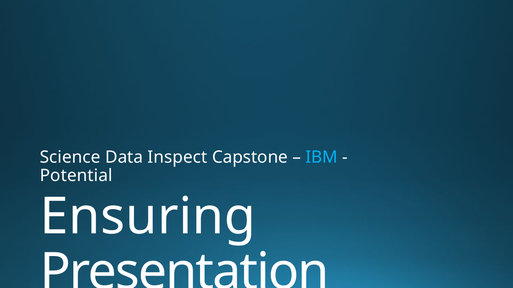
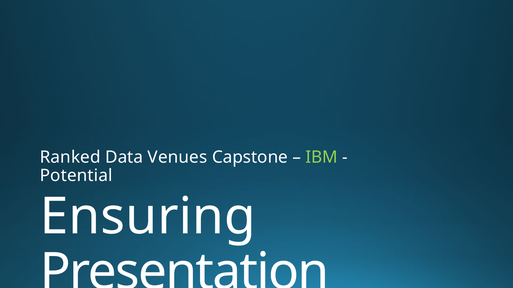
Science: Science -> Ranked (70, 157)
Inspect: Inspect -> Venues (177, 157)
IBM colour: light blue -> light green (322, 157)
